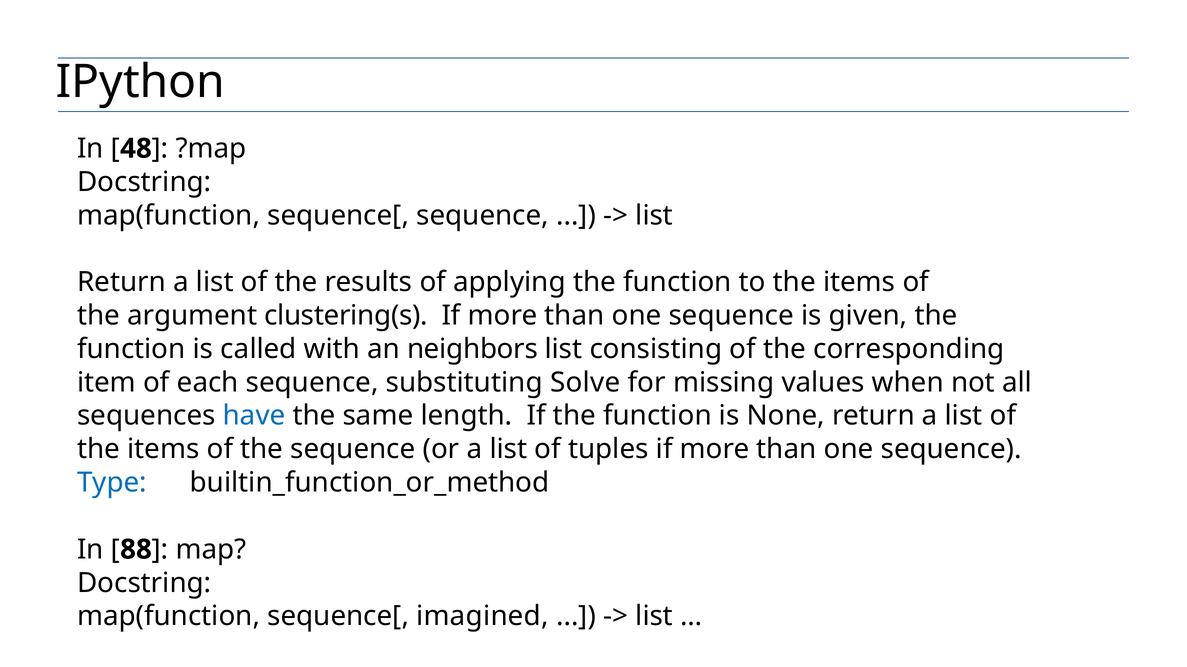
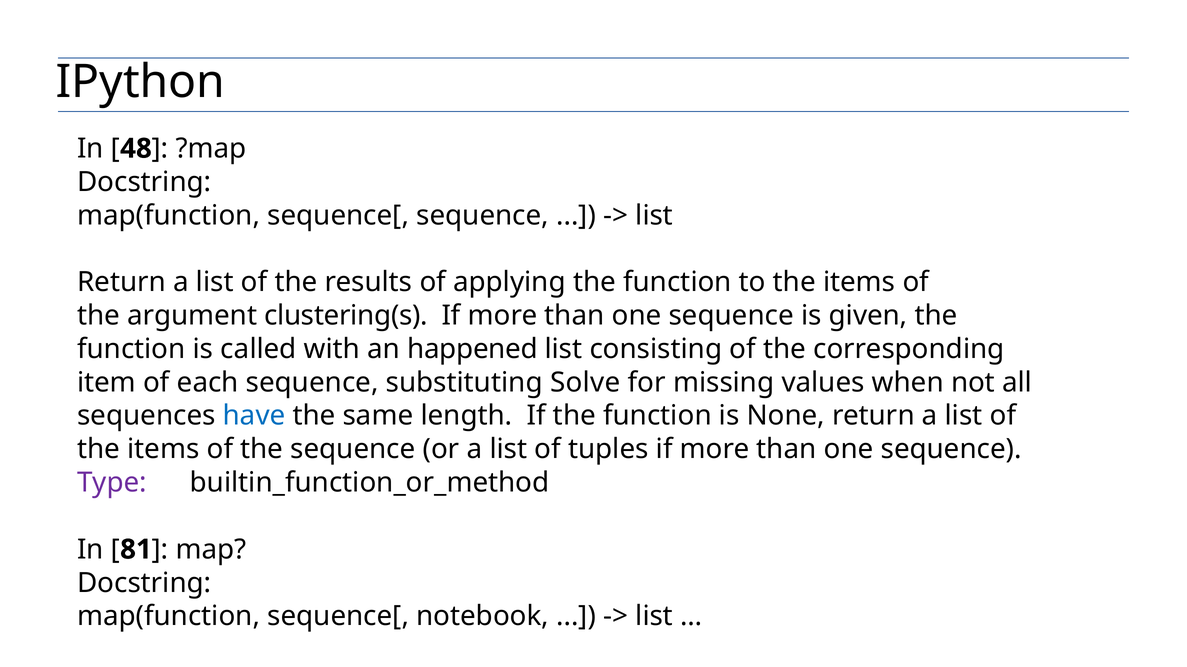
neighbors: neighbors -> happened (473, 349)
Type colour: blue -> purple (112, 482)
88: 88 -> 81 (136, 549)
imagined: imagined -> notebook (483, 616)
